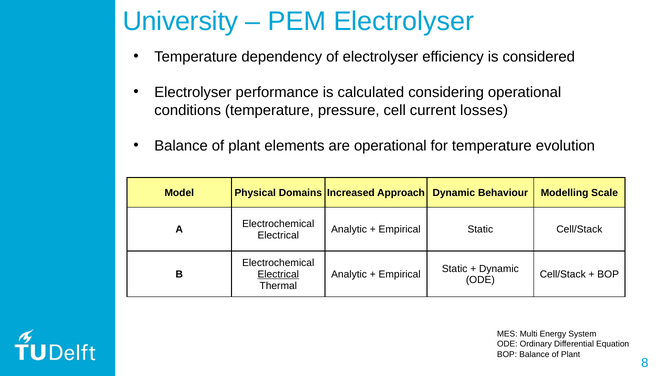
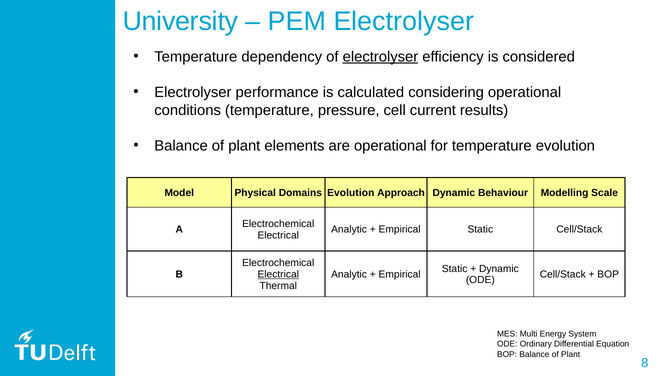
electrolyser underline: none -> present (380, 57)
losses: losses -> results (484, 110)
Domains Increased: Increased -> Evolution (351, 193)
